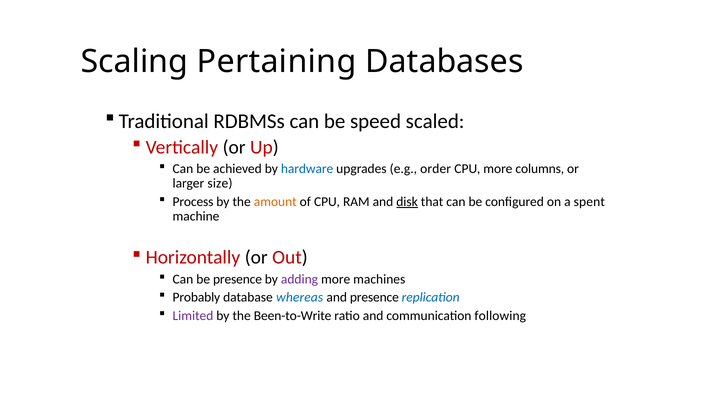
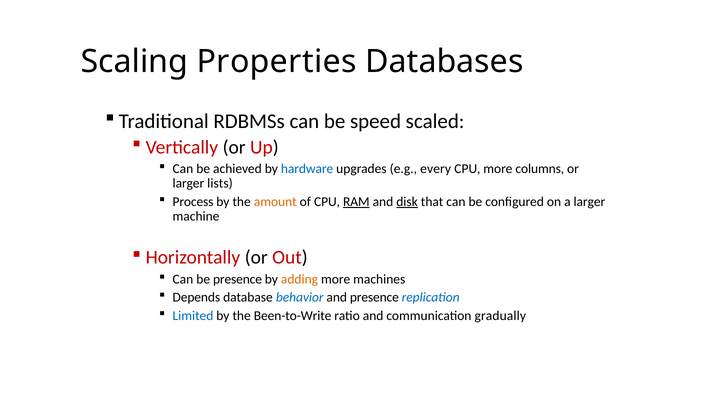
Pertaining: Pertaining -> Properties (277, 62)
order: order -> every (436, 169)
size: size -> lists (220, 183)
RAM underline: none -> present (356, 202)
a spent: spent -> larger (589, 202)
adding colour: purple -> orange (299, 279)
Probably: Probably -> Depends (196, 298)
whereas: whereas -> behavior (300, 298)
Limited colour: purple -> blue (193, 316)
following: following -> gradually (500, 316)
